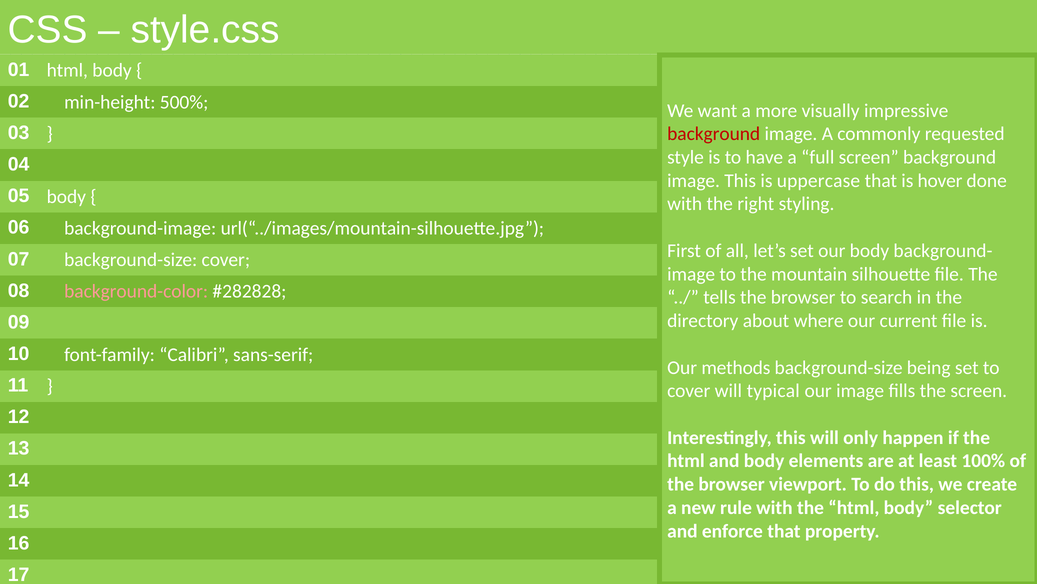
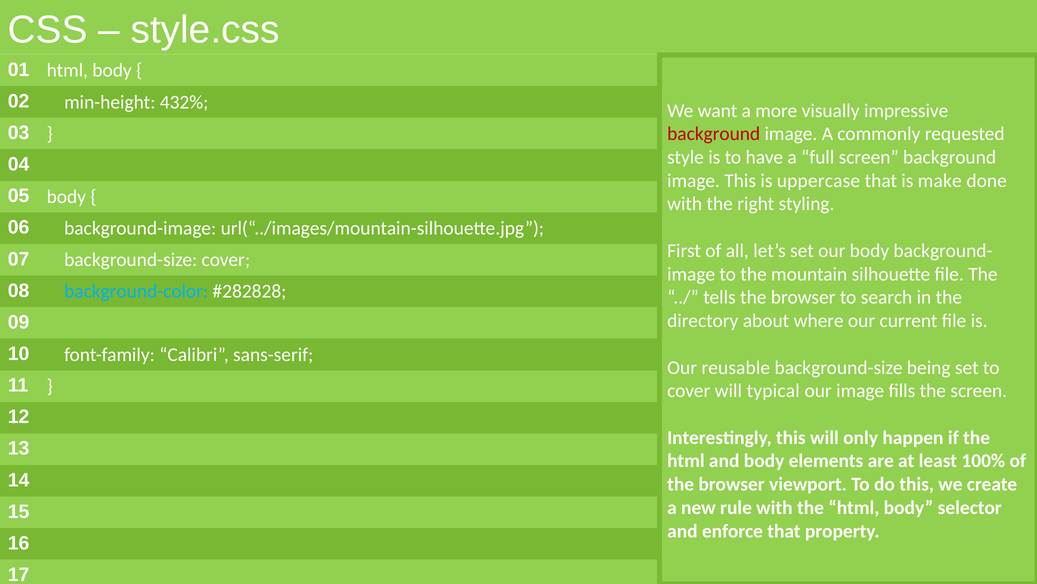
500%: 500% -> 432% (184, 102)
hover: hover -> make (940, 180)
background-color colour: pink -> light blue (136, 291)
methods: methods -> reusable (736, 367)
